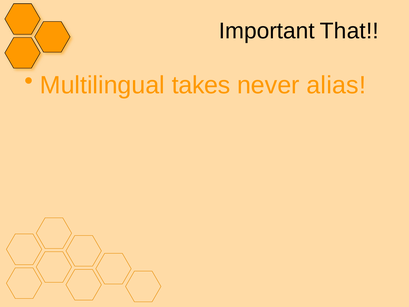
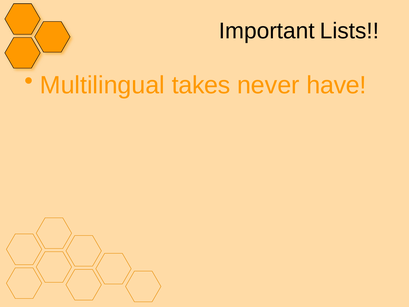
That: That -> Lists (349, 31)
alias: alias -> have (336, 85)
